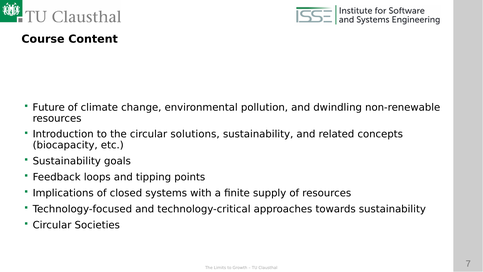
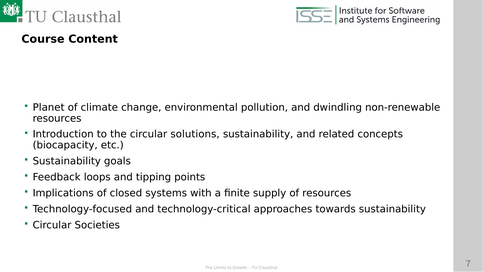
Future: Future -> Planet (49, 107)
